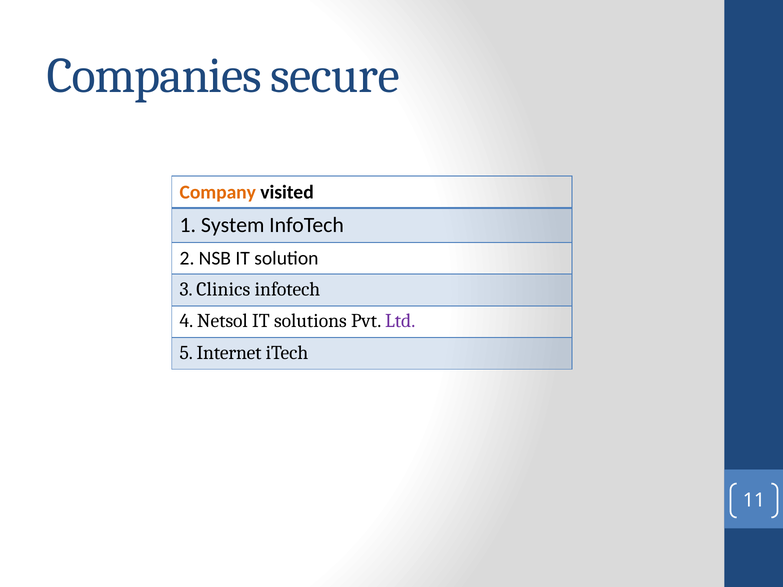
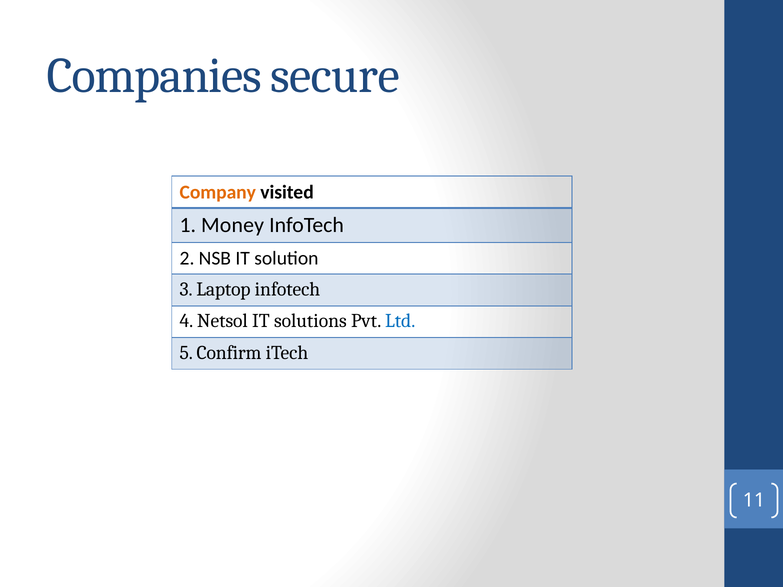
System: System -> Money (233, 225)
Clinics: Clinics -> Laptop (223, 289)
Ltd colour: purple -> blue (400, 321)
Internet: Internet -> Confirm (229, 353)
